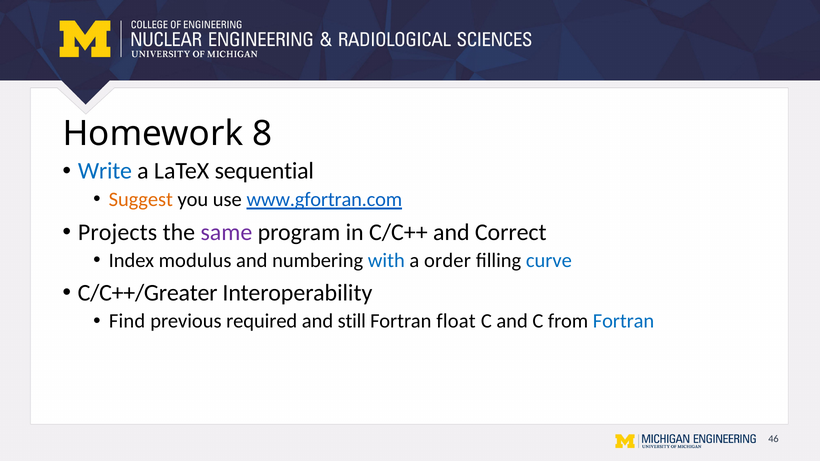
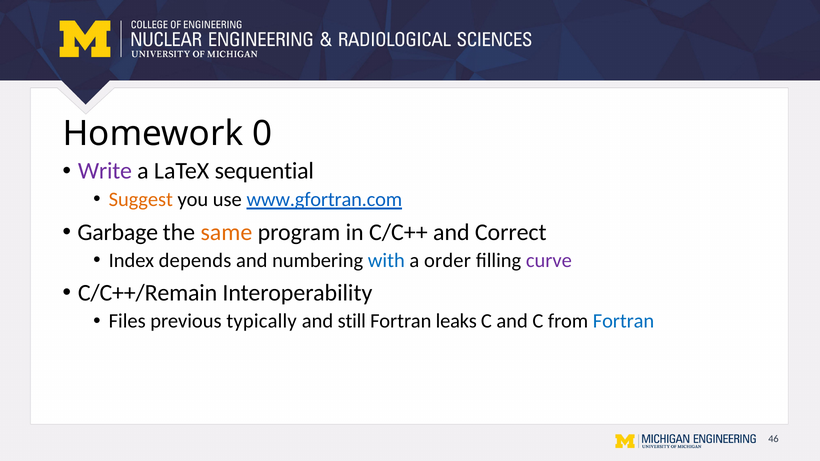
8: 8 -> 0 (262, 134)
Write colour: blue -> purple (105, 171)
Projects: Projects -> Garbage (118, 232)
same colour: purple -> orange (226, 232)
modulus: modulus -> depends (195, 261)
curve colour: blue -> purple (549, 261)
C/C++/Greater: C/C++/Greater -> C/C++/Remain (148, 293)
Find: Find -> Files (127, 321)
required: required -> typically (262, 321)
float: float -> leaks (456, 321)
